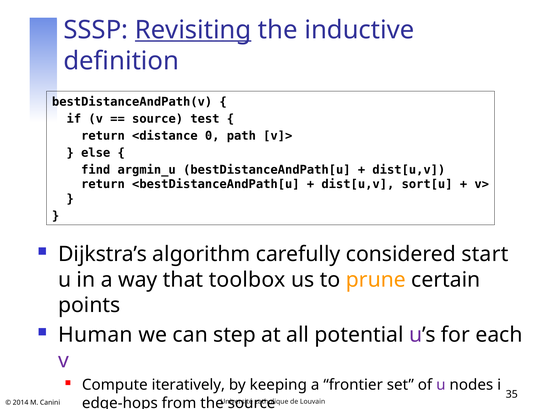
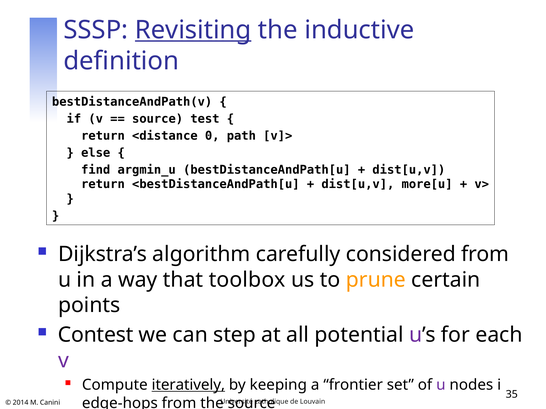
sort[u: sort[u -> more[u (427, 184)
considered start: start -> from (485, 255)
Human: Human -> Contest (96, 335)
iteratively underline: none -> present (188, 385)
